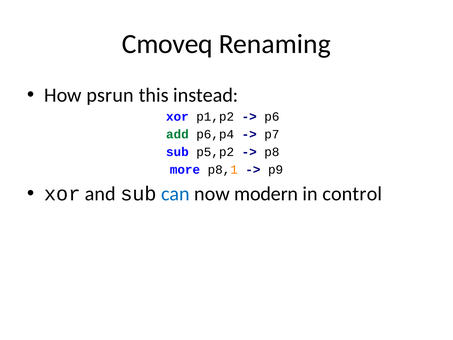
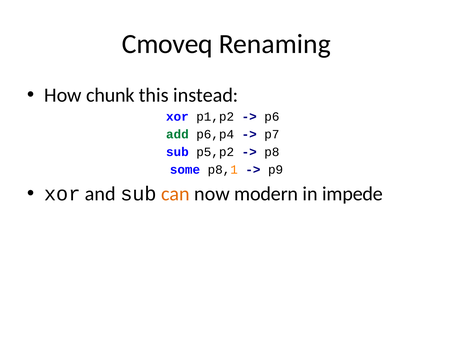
psrun: psrun -> chunk (110, 95)
more: more -> some (185, 170)
can colour: blue -> orange (175, 194)
control: control -> impede (353, 194)
